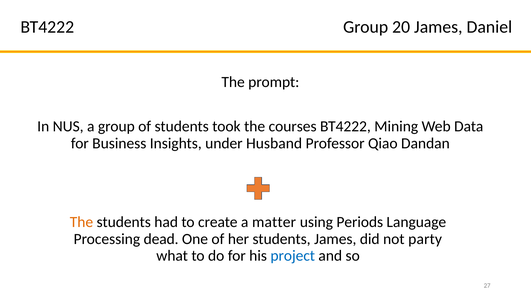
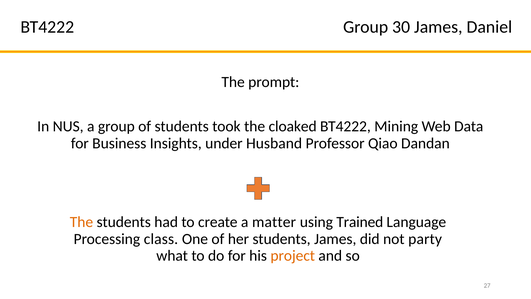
20: 20 -> 30 (401, 27)
courses: courses -> cloaked (293, 126)
Periods: Periods -> Trained (360, 222)
dead: dead -> class (161, 239)
project colour: blue -> orange (293, 255)
